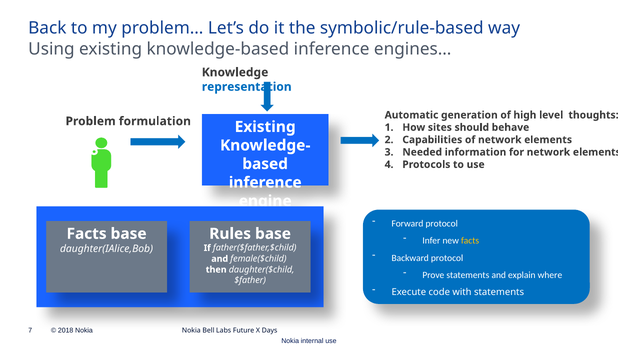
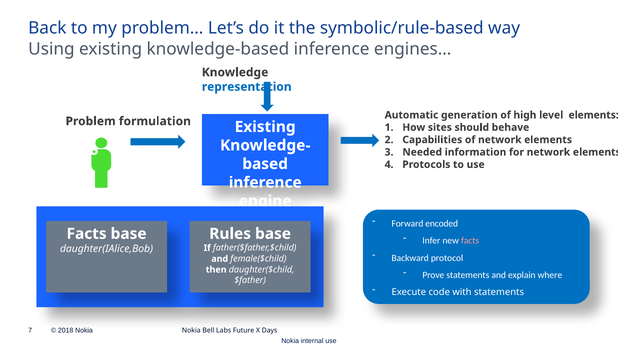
level thoughts: thoughts -> elements (594, 115)
Forward protocol: protocol -> encoded (442, 223)
facts colour: yellow -> pink (470, 241)
